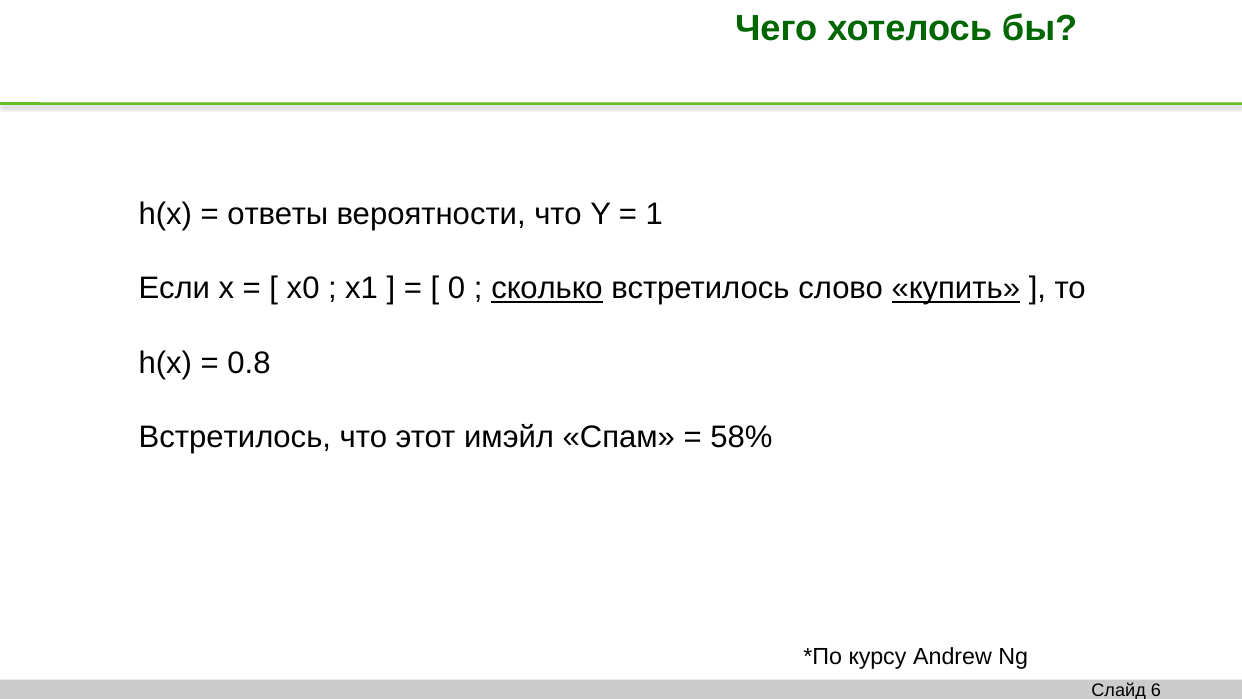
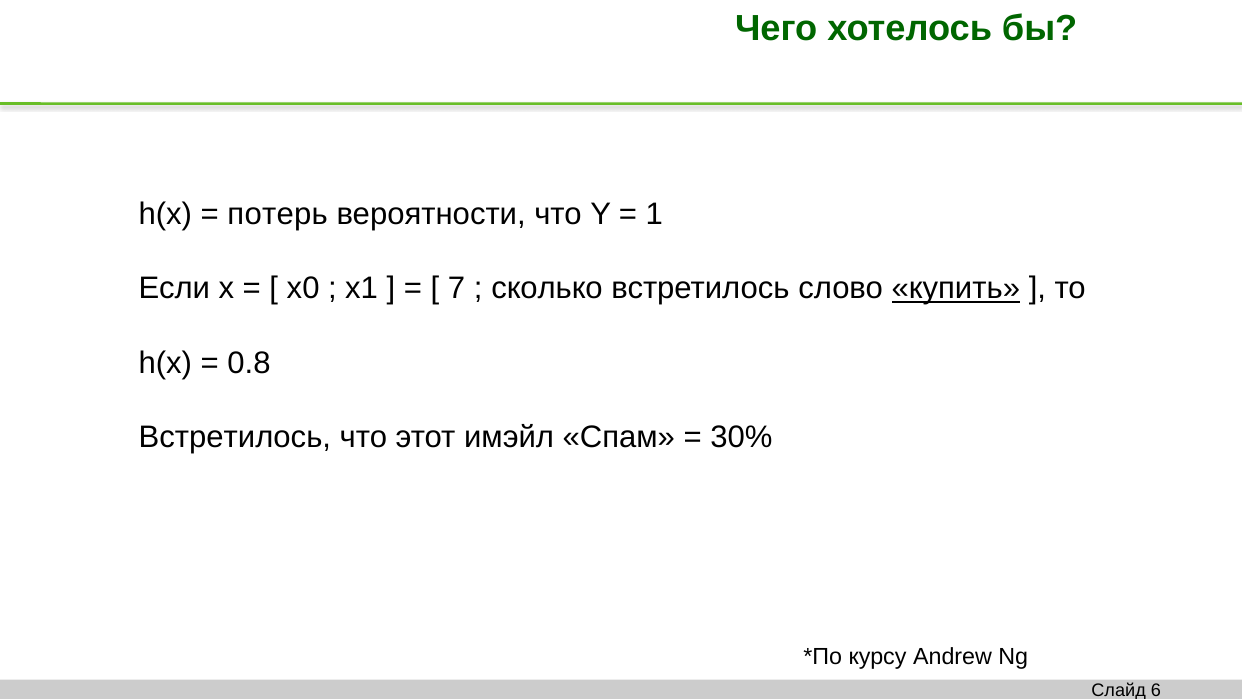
ответы: ответы -> потерь (278, 214)
0: 0 -> 7 (457, 288)
сколько underline: present -> none (547, 288)
58%: 58% -> 30% (741, 437)
